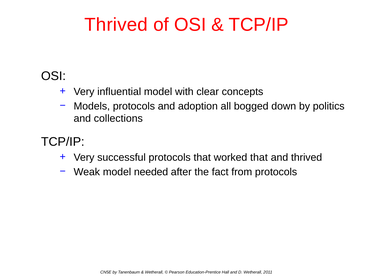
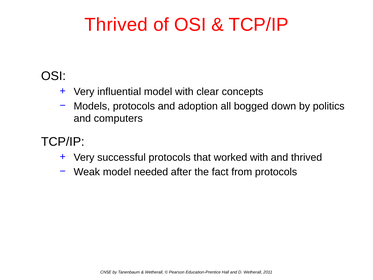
collections: collections -> computers (118, 118)
worked that: that -> with (259, 157)
